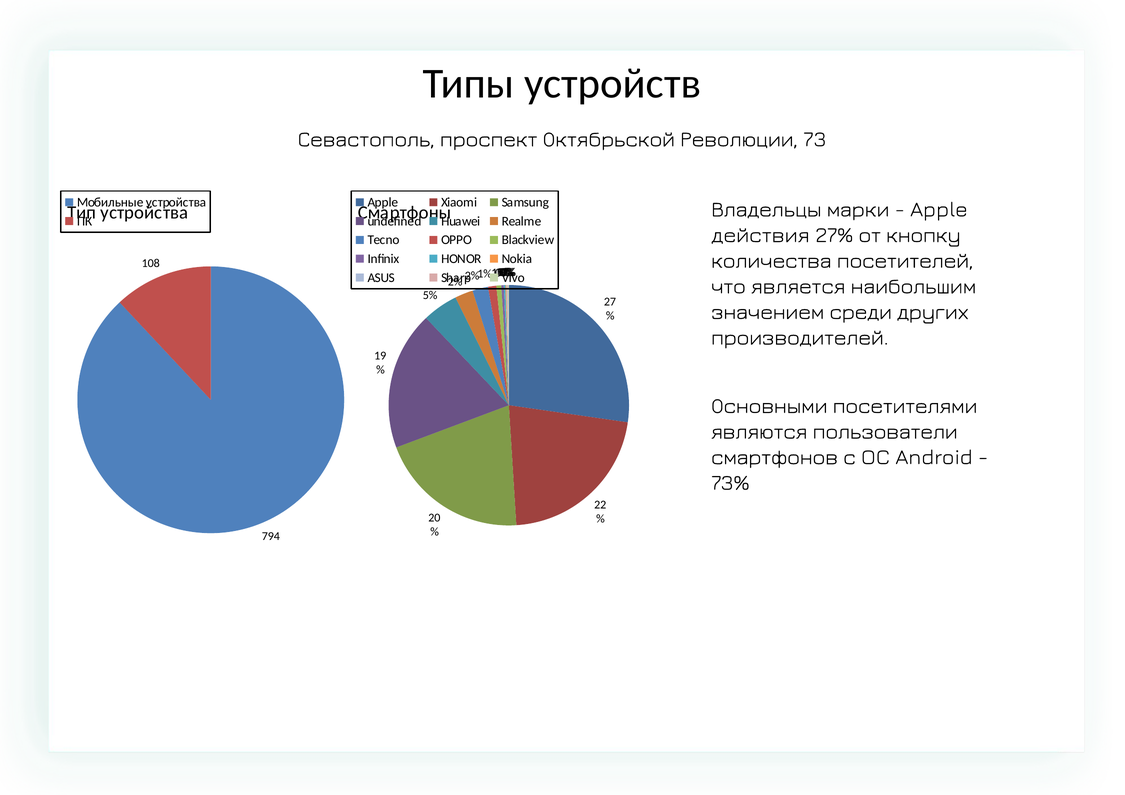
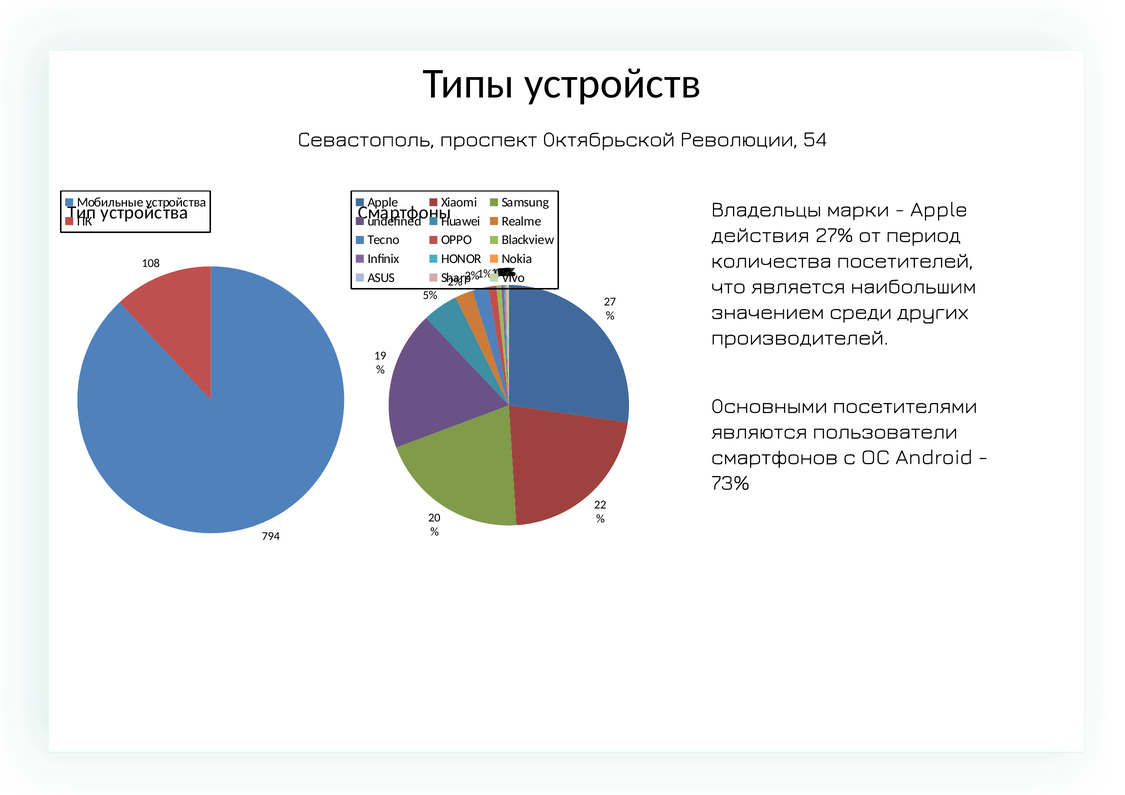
73: 73 -> 54 (815, 139)
кнопку: кнопку -> период (923, 235)
